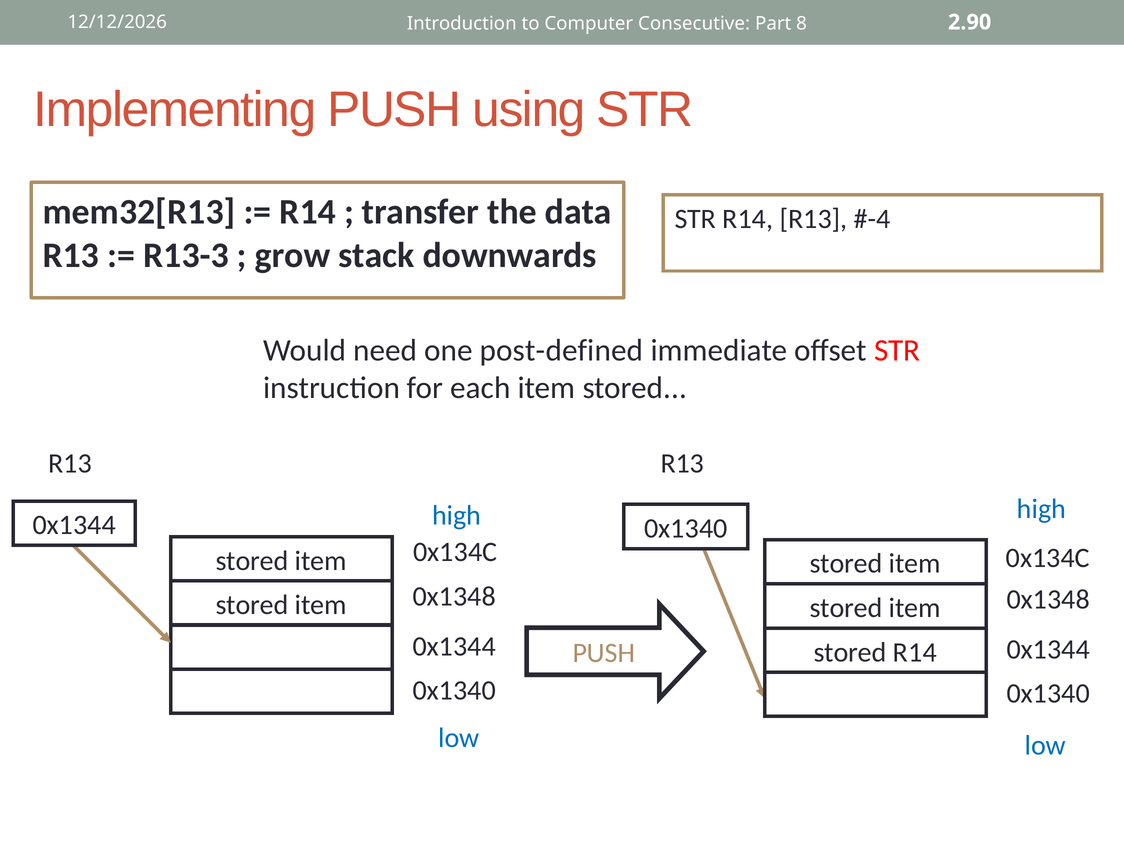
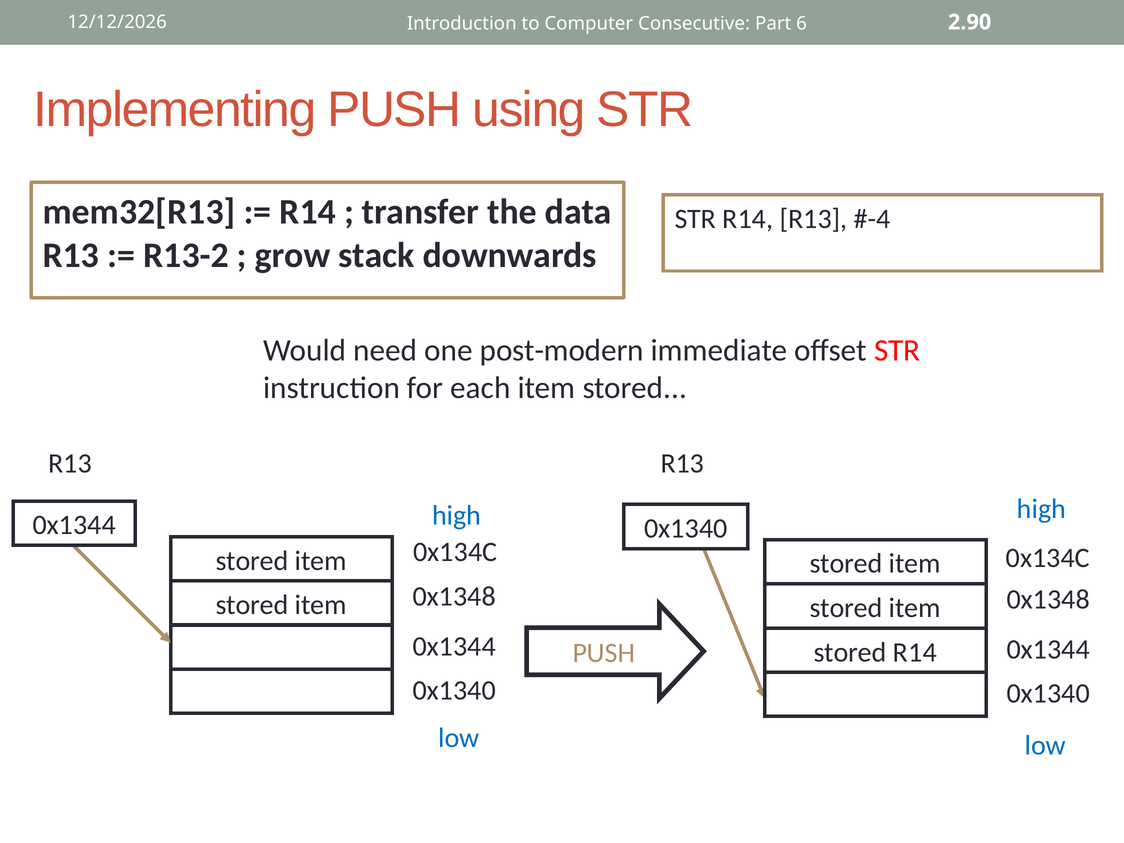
8: 8 -> 6 (802, 24)
R13-3: R13-3 -> R13-2 (186, 255)
post-defined: post-defined -> post-modern (562, 351)
